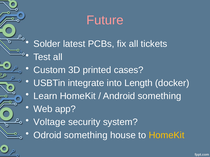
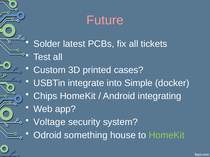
Length: Length -> Simple (138, 83)
Learn: Learn -> Chips (45, 96)
Android something: something -> integrating (160, 96)
HomeKit colour: yellow -> light green (167, 136)
